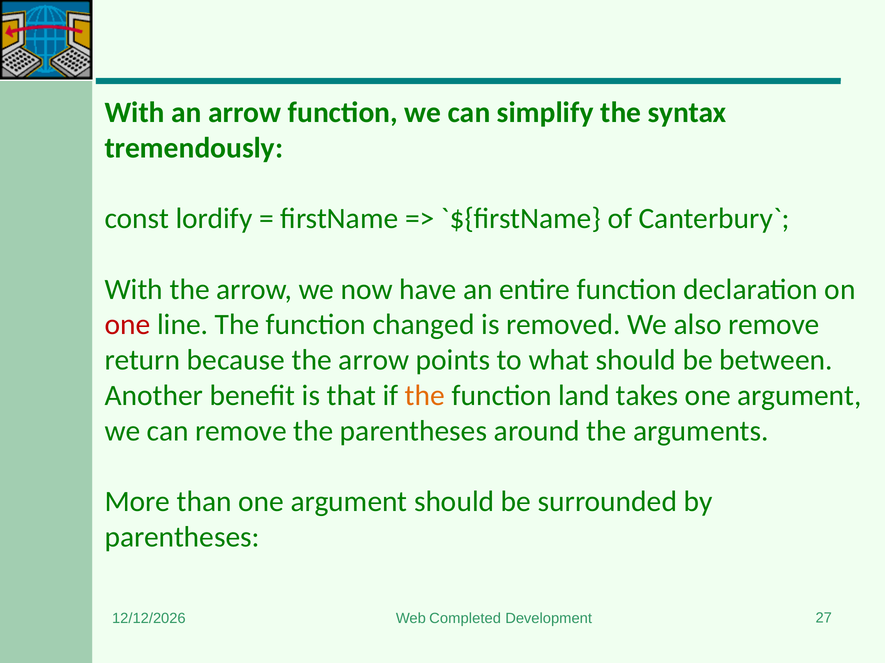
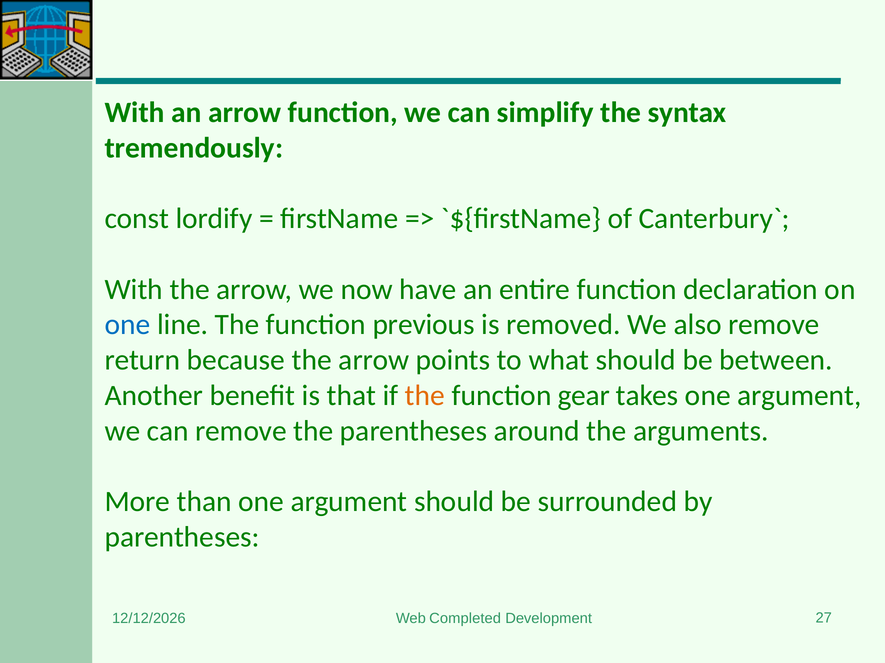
one colour: red -> blue (128, 325)
changed: changed -> previous (424, 325)
land: land -> gear (584, 396)
